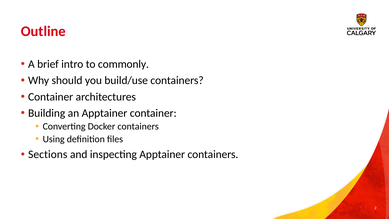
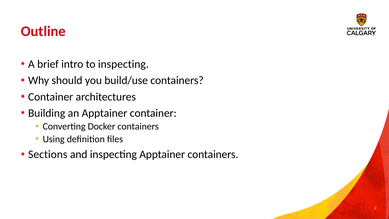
to commonly: commonly -> inspecting (123, 64)
